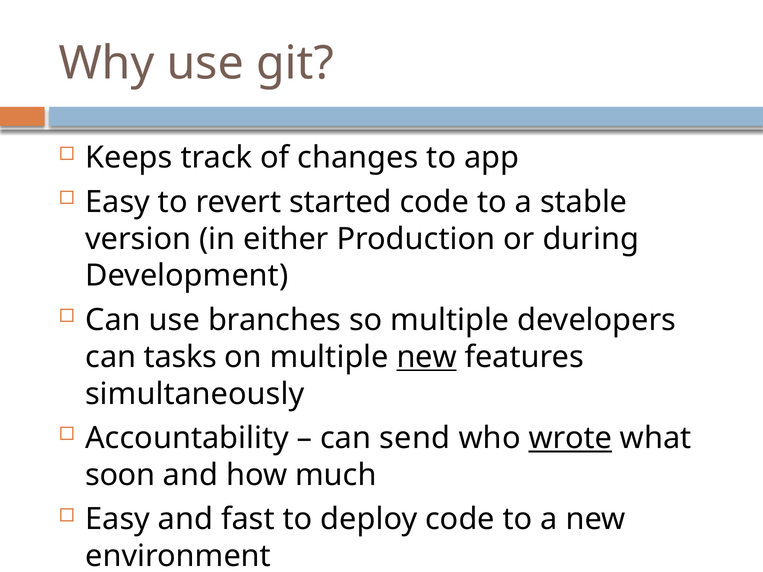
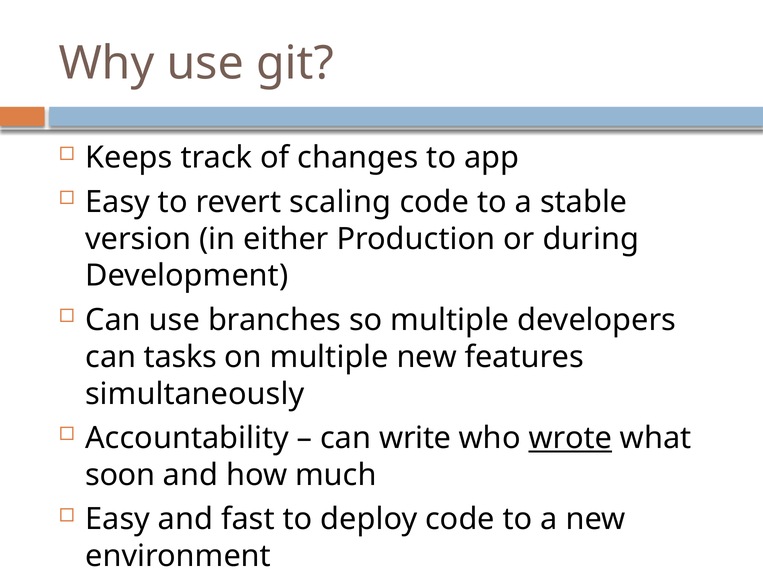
started: started -> scaling (340, 202)
new underline: present -> none (427, 357)
send: send -> write (415, 438)
